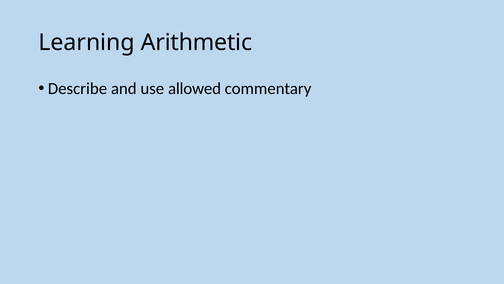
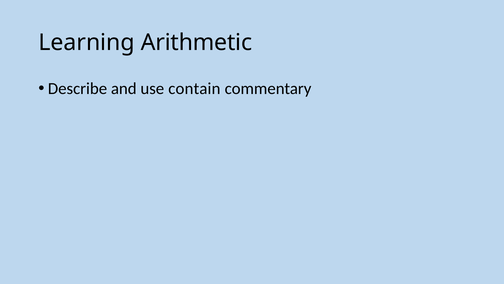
allowed: allowed -> contain (194, 89)
